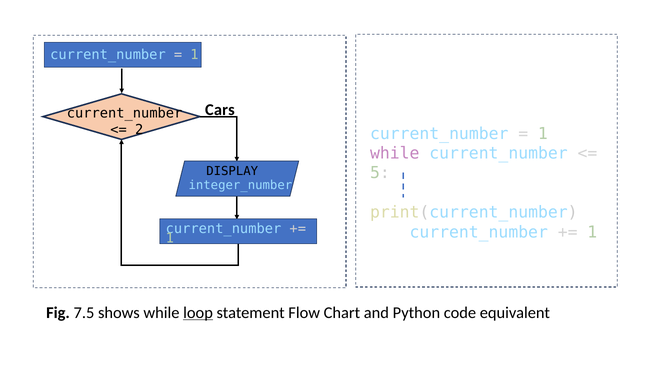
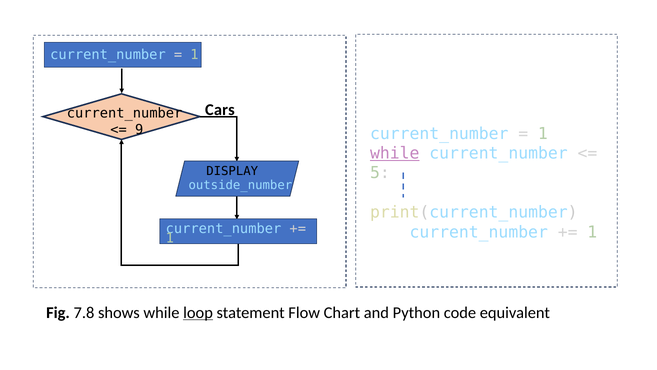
2: 2 -> 9 (139, 130)
while underline: none -> present (395, 153)
integer_number: integer_number -> outside_number (240, 185)
7.5: 7.5 -> 7.8 (84, 312)
